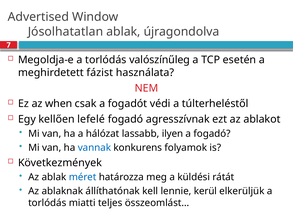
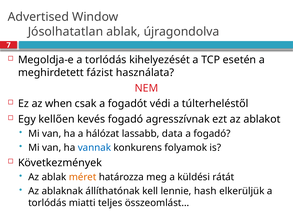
valószínűleg: valószínűleg -> kihelyezését (160, 60)
lefelé: lefelé -> kevés (91, 119)
ilyen: ilyen -> data (172, 133)
méret colour: blue -> orange (83, 177)
kerül: kerül -> hash (205, 191)
